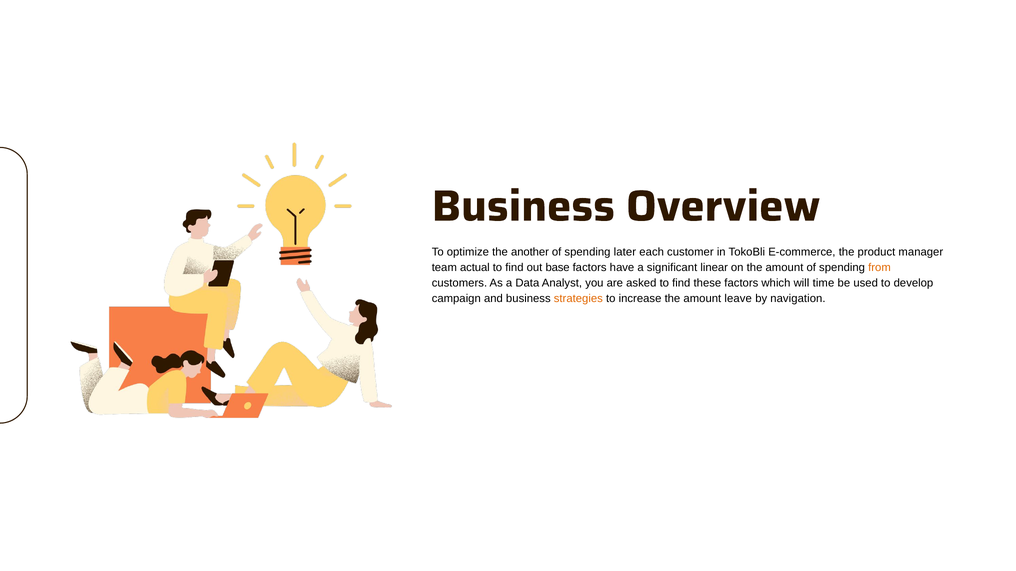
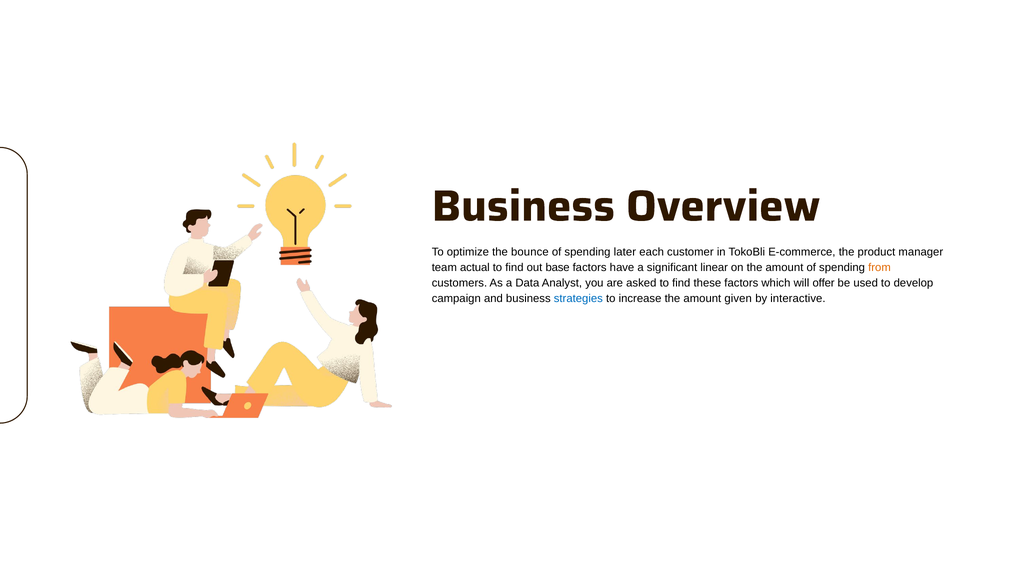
another: another -> bounce (530, 252)
time: time -> offer (824, 283)
strategies colour: orange -> blue (578, 299)
leave: leave -> given (738, 299)
navigation: navigation -> interactive (798, 299)
